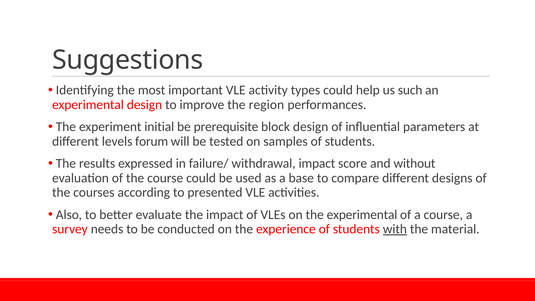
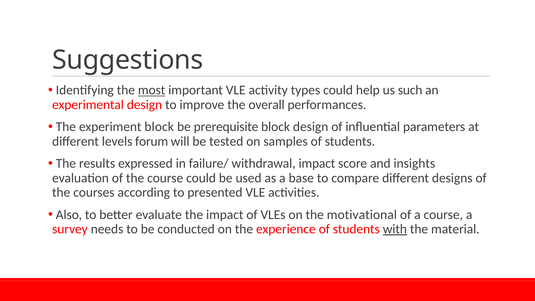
most underline: none -> present (152, 90)
region: region -> overall (267, 105)
experiment initial: initial -> block (159, 127)
without: without -> insights (414, 164)
the experimental: experimental -> motivational (362, 215)
